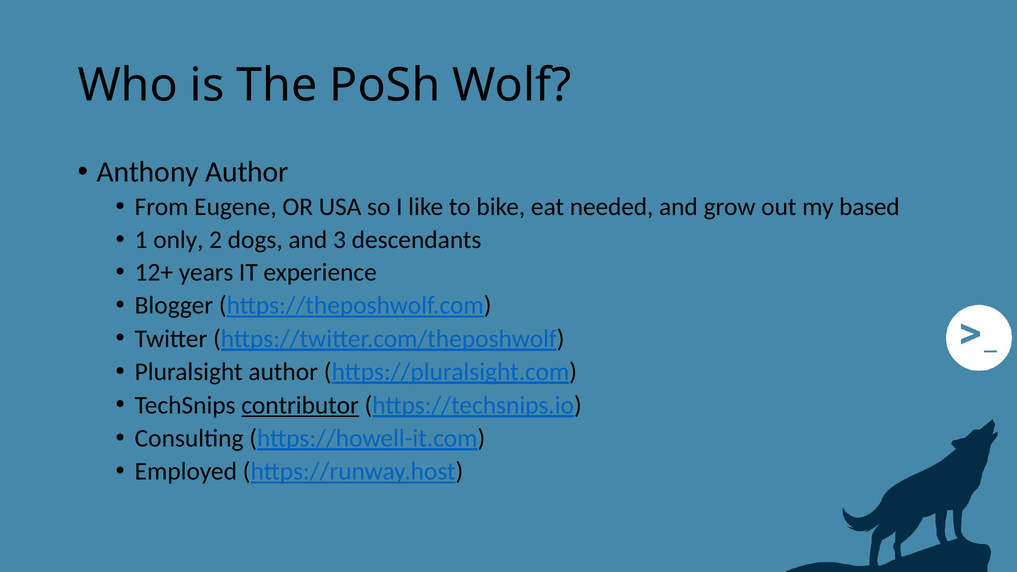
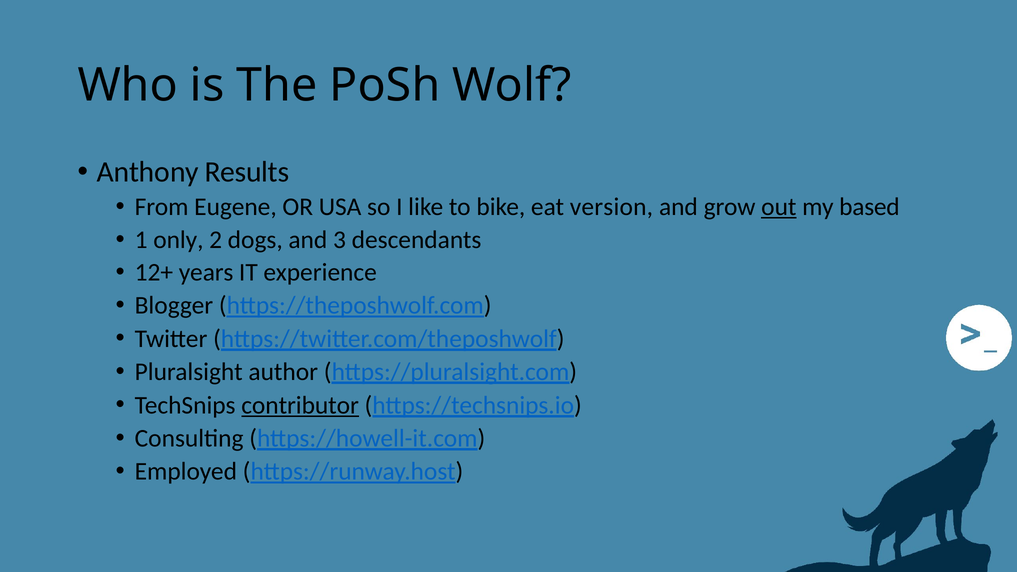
Anthony Author: Author -> Results (247, 172)
needed: needed -> version (611, 207)
out underline: none -> present (779, 207)
